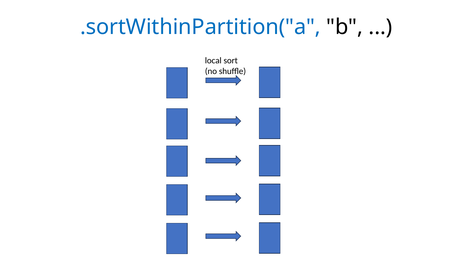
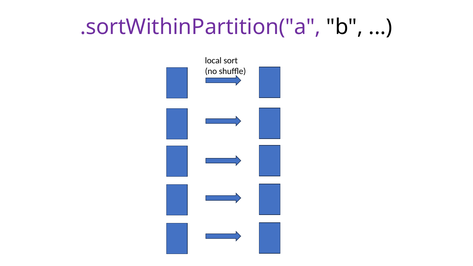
.sortWithinPartition("a colour: blue -> purple (200, 27)
